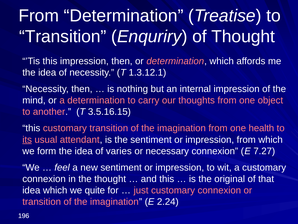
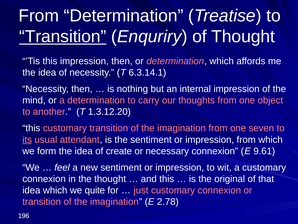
Transition underline: none -> present (63, 37)
1.3.12.1: 1.3.12.1 -> 6.3.14.1 (147, 72)
3.5.16.15: 3.5.16.15 -> 1.3.12.20 (109, 112)
health: health -> seven (261, 128)
varies: varies -> create (119, 151)
7.27: 7.27 -> 9.61 (264, 151)
2.24: 2.24 -> 2.78 (168, 201)
